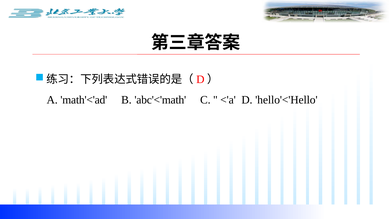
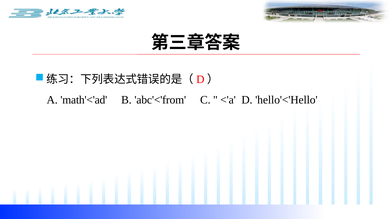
abc'<'math: abc'<'math -> abc'<'from (160, 100)
